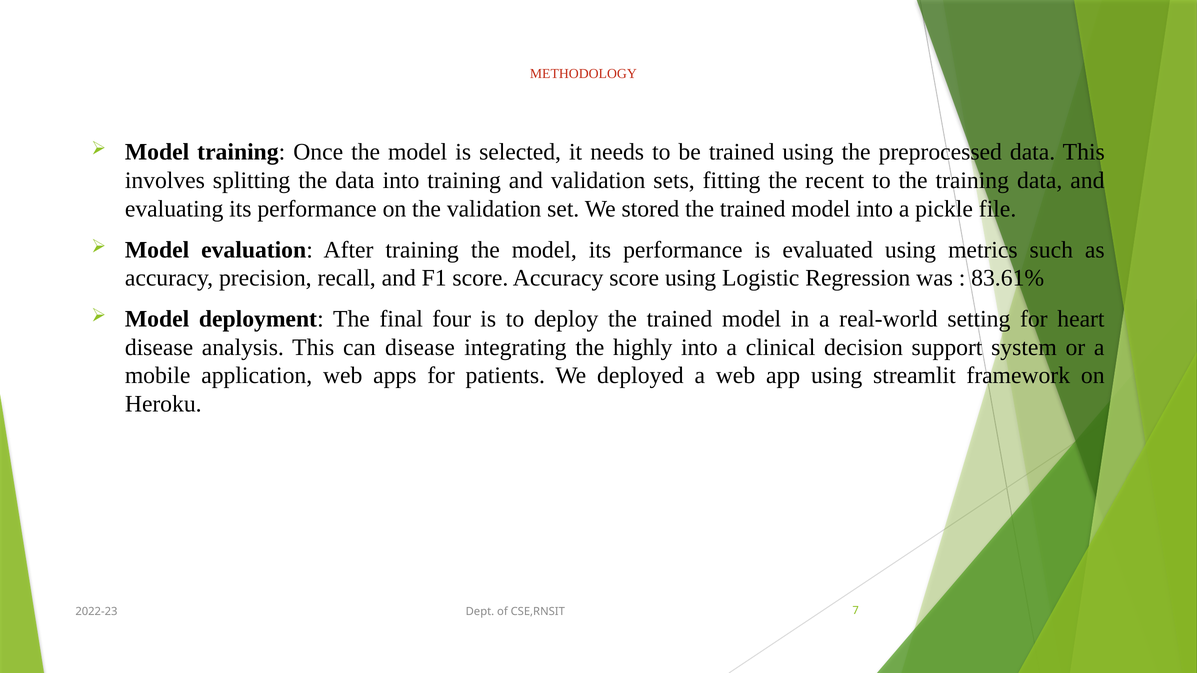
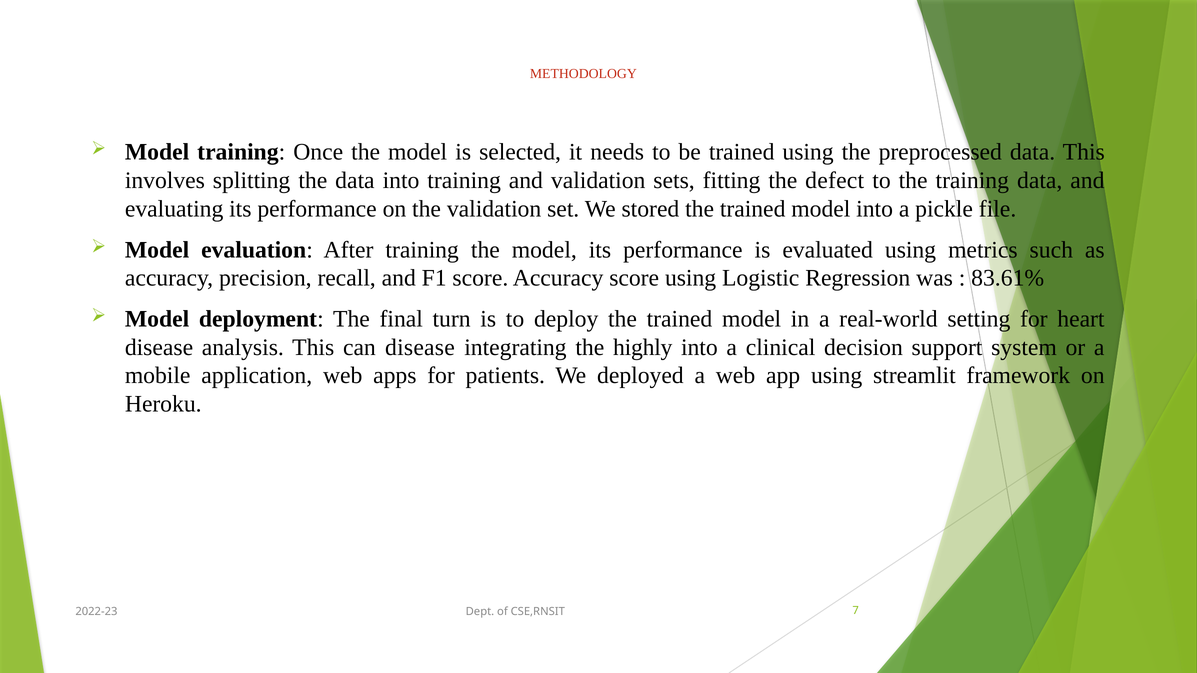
recent: recent -> defect (835, 181)
four: four -> turn (452, 319)
